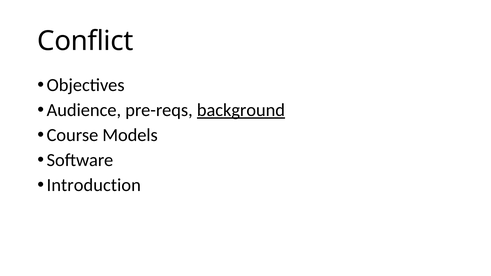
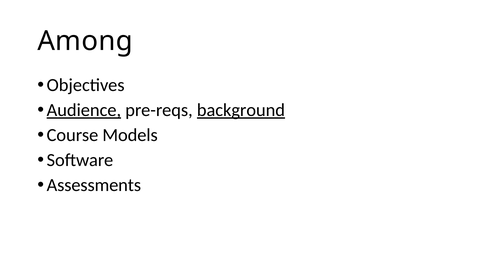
Conflict: Conflict -> Among (85, 41)
Audience underline: none -> present (84, 110)
Introduction: Introduction -> Assessments (94, 185)
